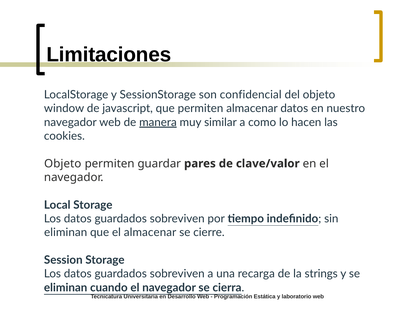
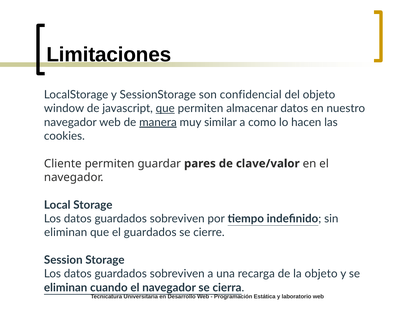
que underline: none -> present (165, 109)
Objeto: Objeto -> Cliente (63, 164)
el almacenar: almacenar -> guardados (150, 233)
la strings: strings -> objeto (321, 274)
